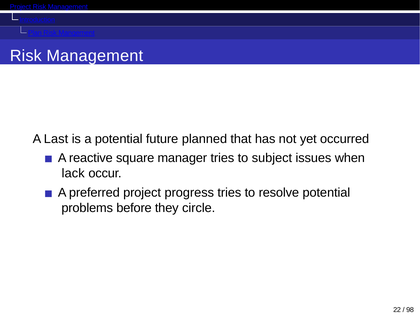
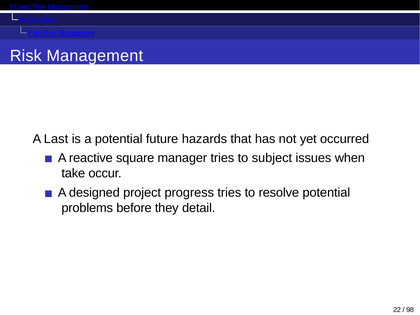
planned: planned -> hazards (204, 139)
lack: lack -> take (73, 174)
preferred: preferred -> designed (94, 193)
circle: circle -> detail (199, 208)
